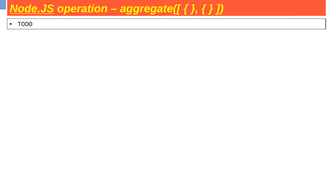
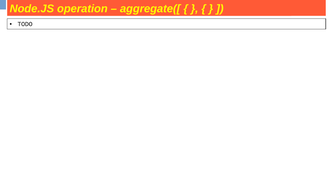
Node.JS underline: present -> none (32, 9)
